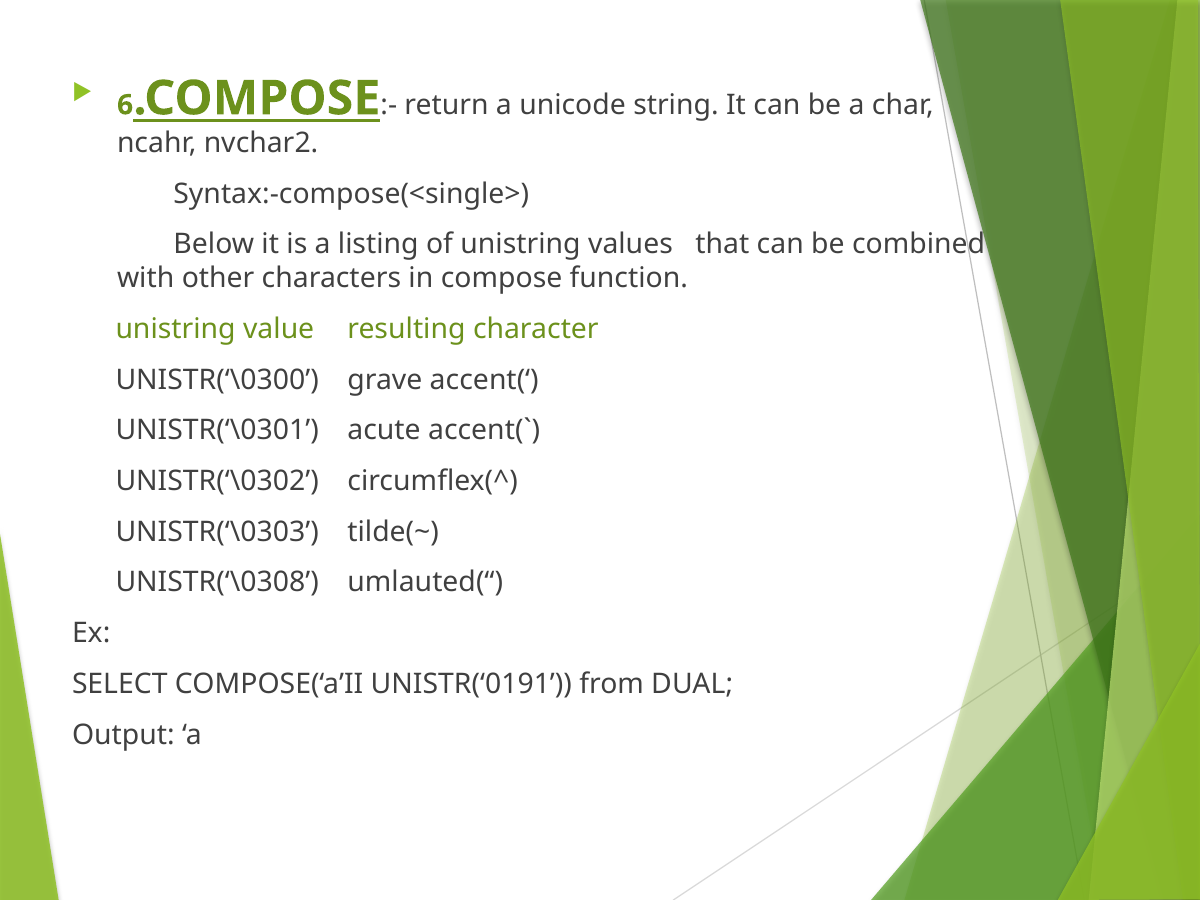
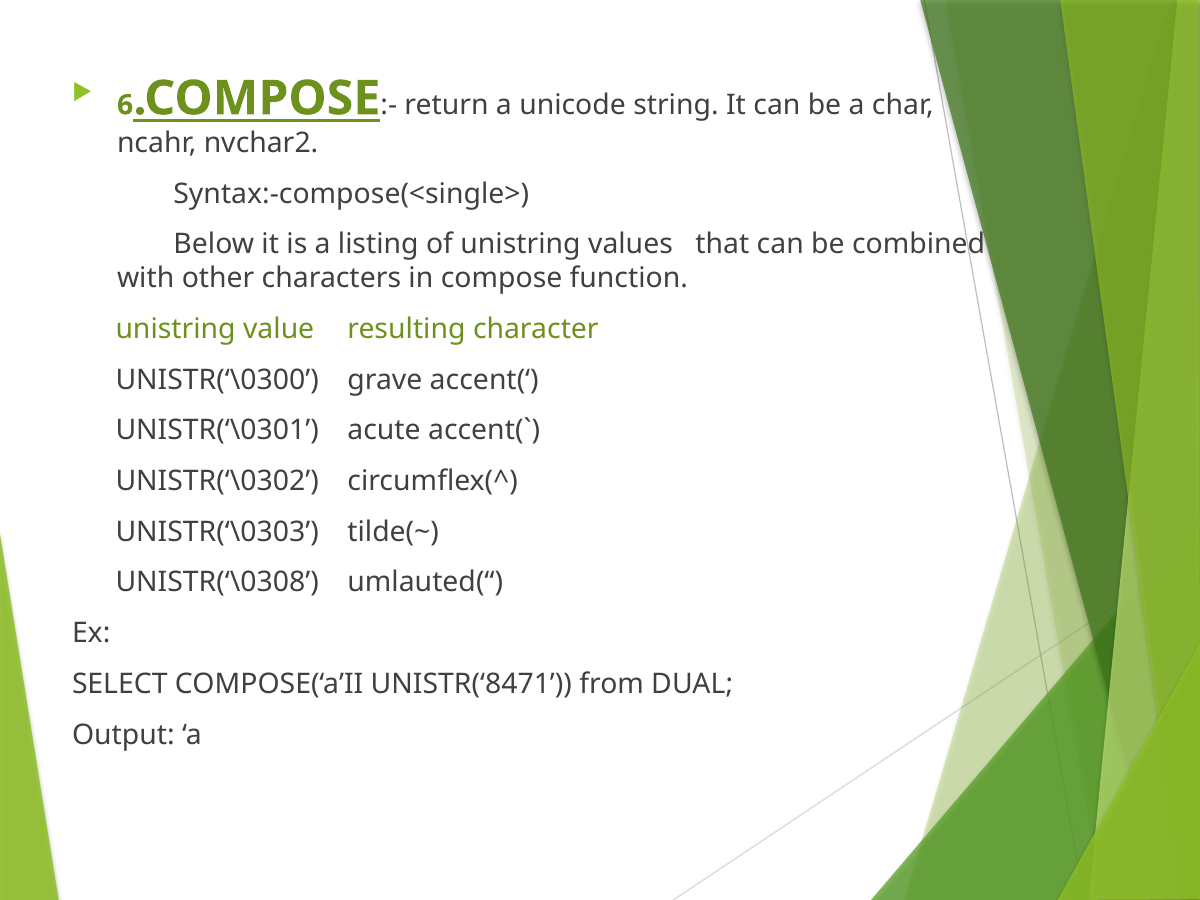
UNISTR(‘0191: UNISTR(‘0191 -> UNISTR(‘8471 (471, 684)
